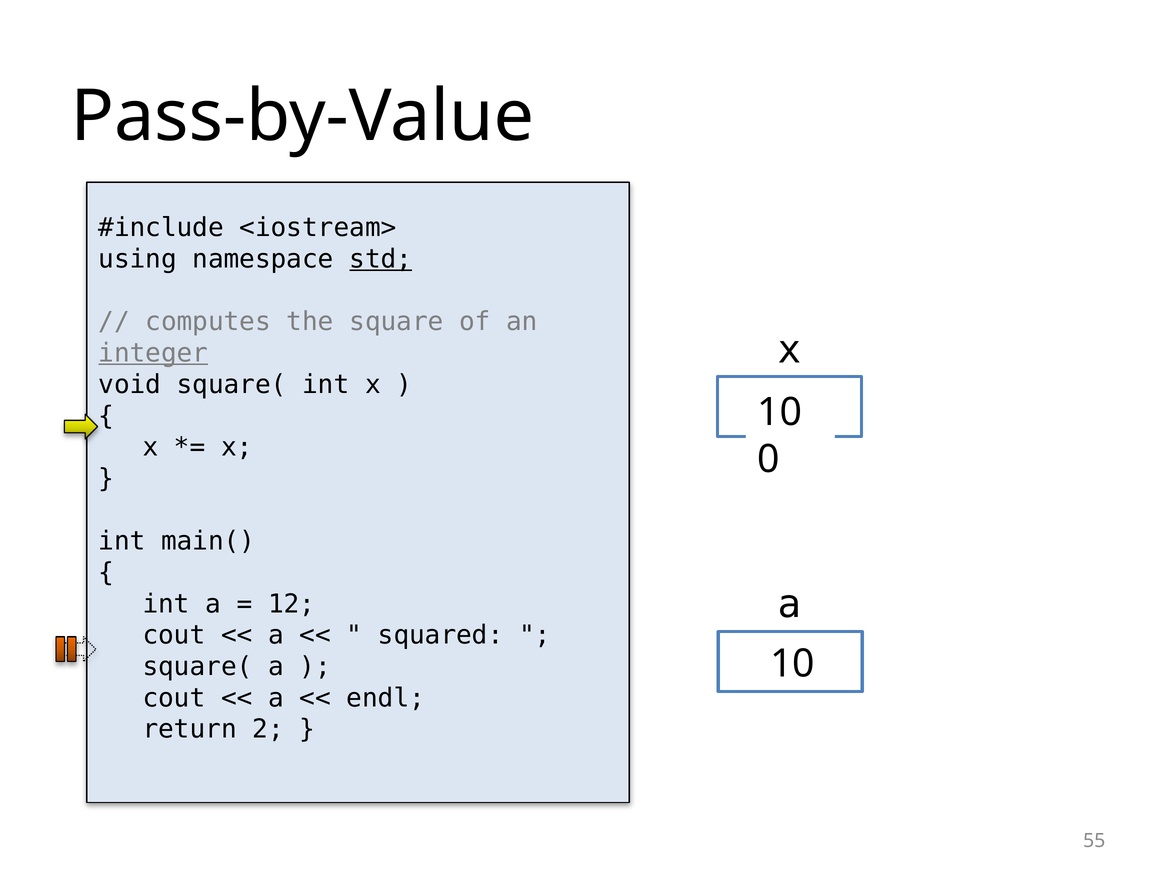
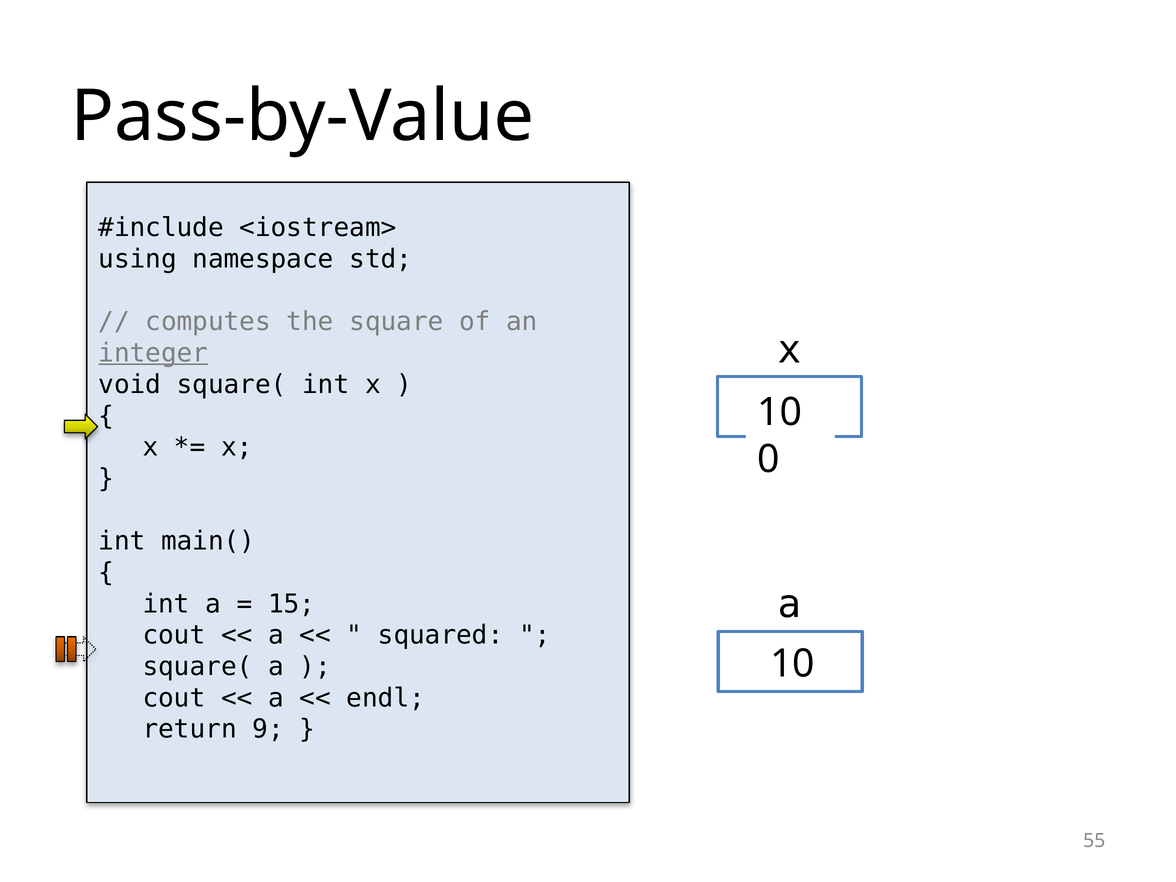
std underline: present -> none (381, 259)
12: 12 -> 15 (292, 604)
2: 2 -> 9 (268, 729)
